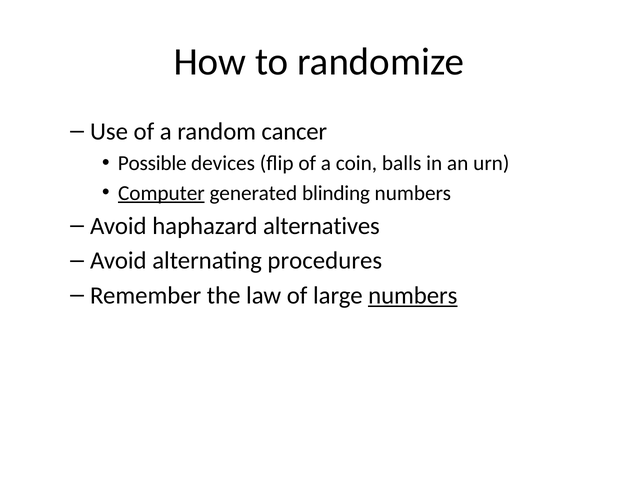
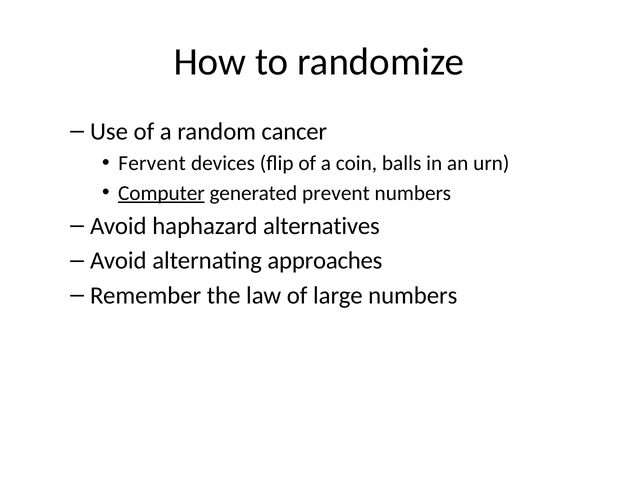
Possible: Possible -> Fervent (152, 163)
blinding: blinding -> prevent (336, 193)
procedures: procedures -> approaches (325, 261)
numbers underline: present -> none (413, 295)
